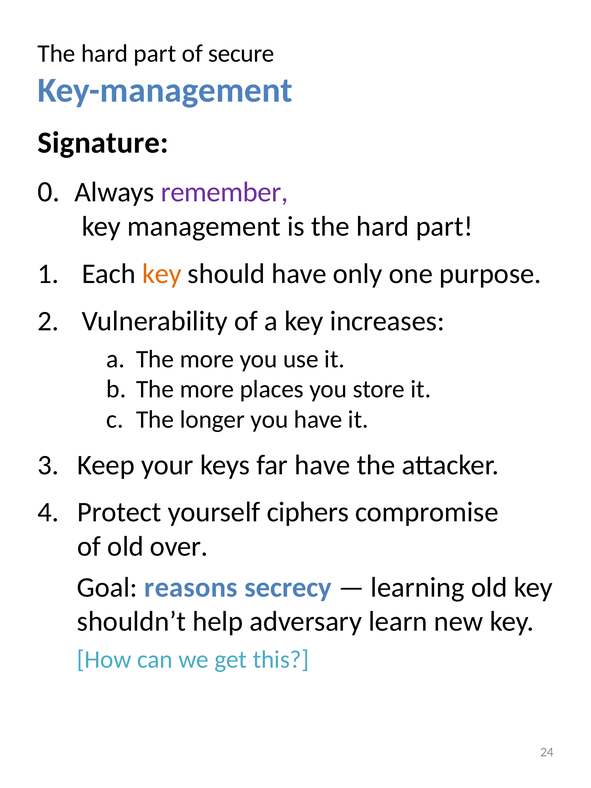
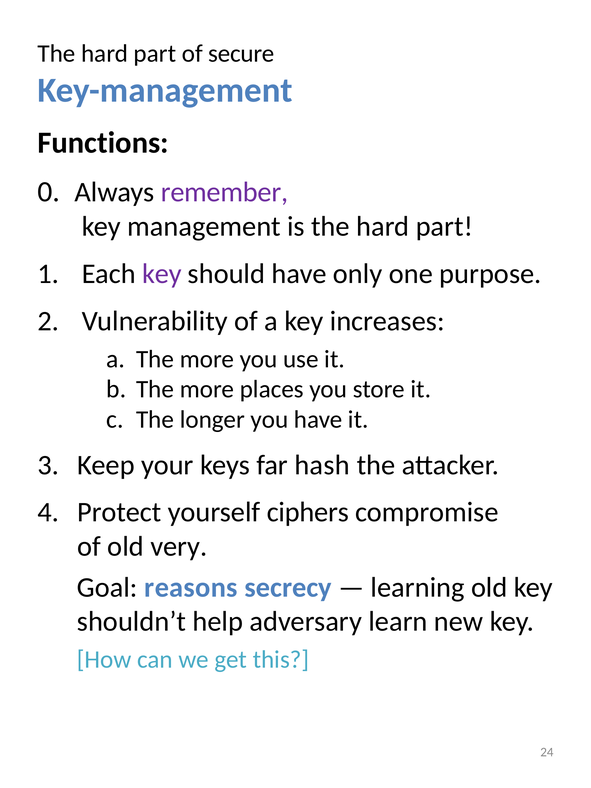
Signature: Signature -> Functions (103, 143)
key colour: orange -> purple (162, 274)
far have: have -> hash (322, 465)
over: over -> very (179, 546)
